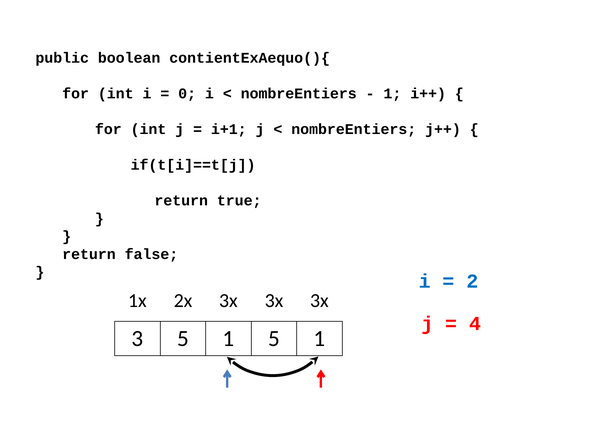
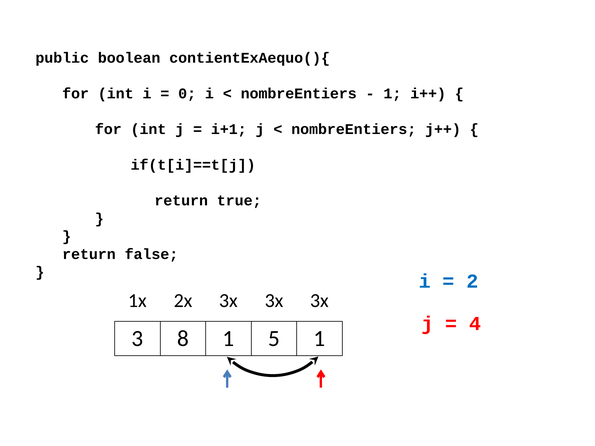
3 5: 5 -> 8 (183, 339)
